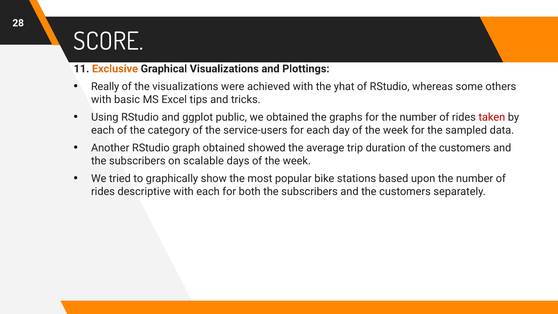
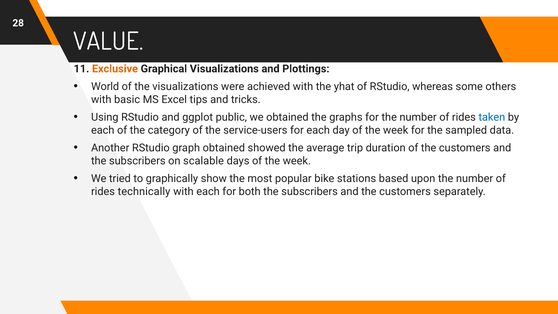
SCORE: SCORE -> VALUE (108, 41)
Really: Really -> World (105, 86)
taken colour: red -> blue (492, 117)
descriptive: descriptive -> technically (144, 192)
